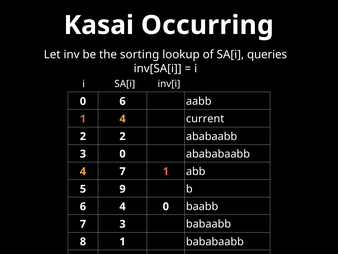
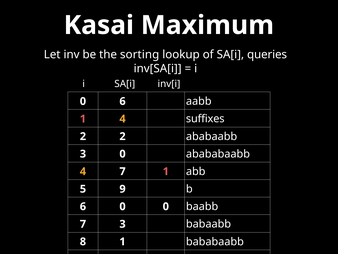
Occurring: Occurring -> Maximum (207, 25)
current: current -> suffixes (205, 119)
6 4: 4 -> 0 (123, 206)
